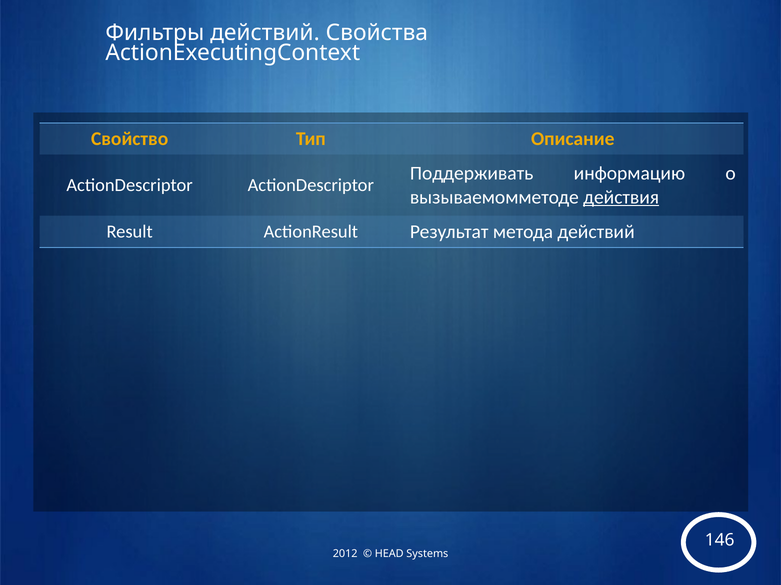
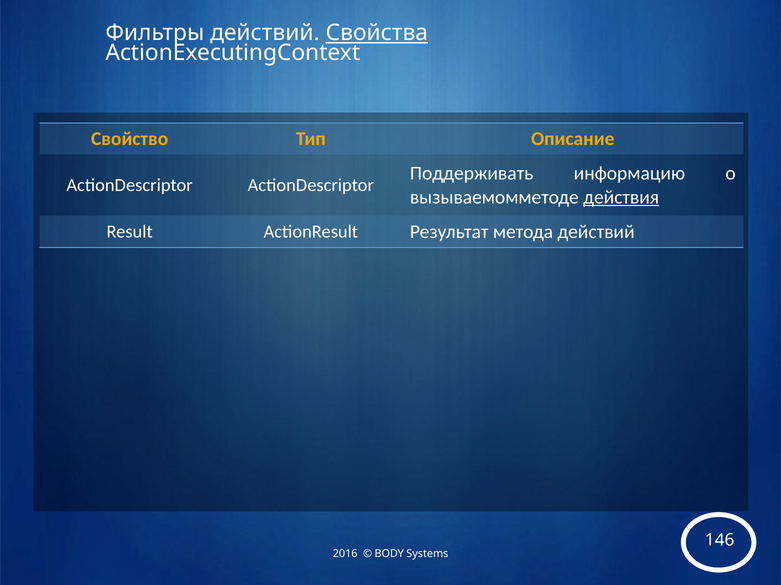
Свойства underline: none -> present (377, 33)
2012: 2012 -> 2016 (345, 555)
HEAD: HEAD -> BODY (389, 555)
